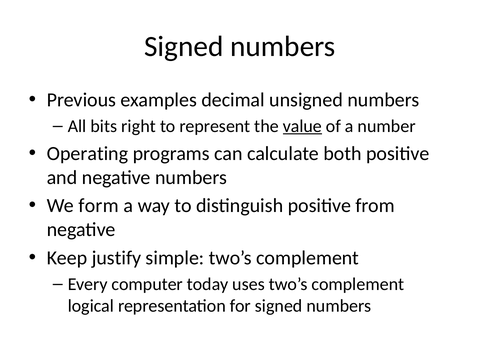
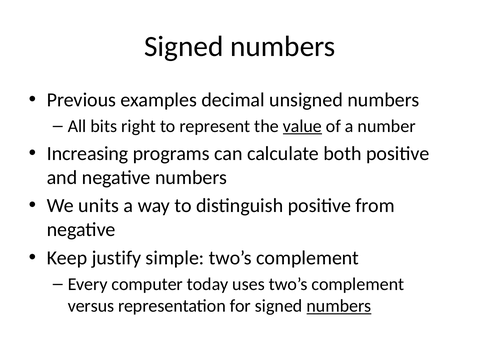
Operating: Operating -> Increasing (88, 153)
form: form -> units (99, 206)
logical: logical -> versus (91, 306)
numbers underline: none -> present (339, 306)
